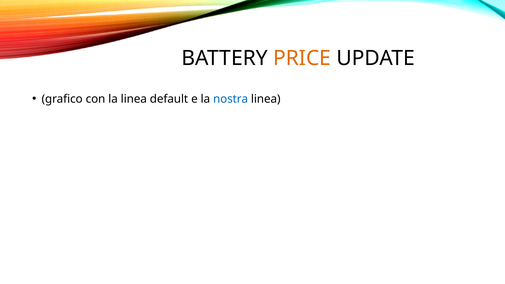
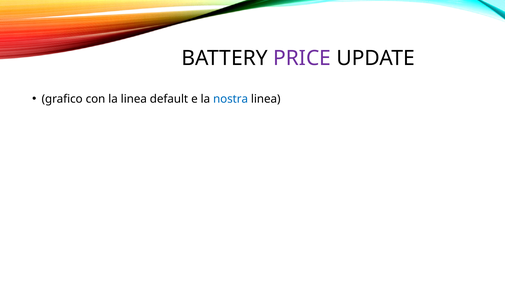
PRICE colour: orange -> purple (302, 58)
